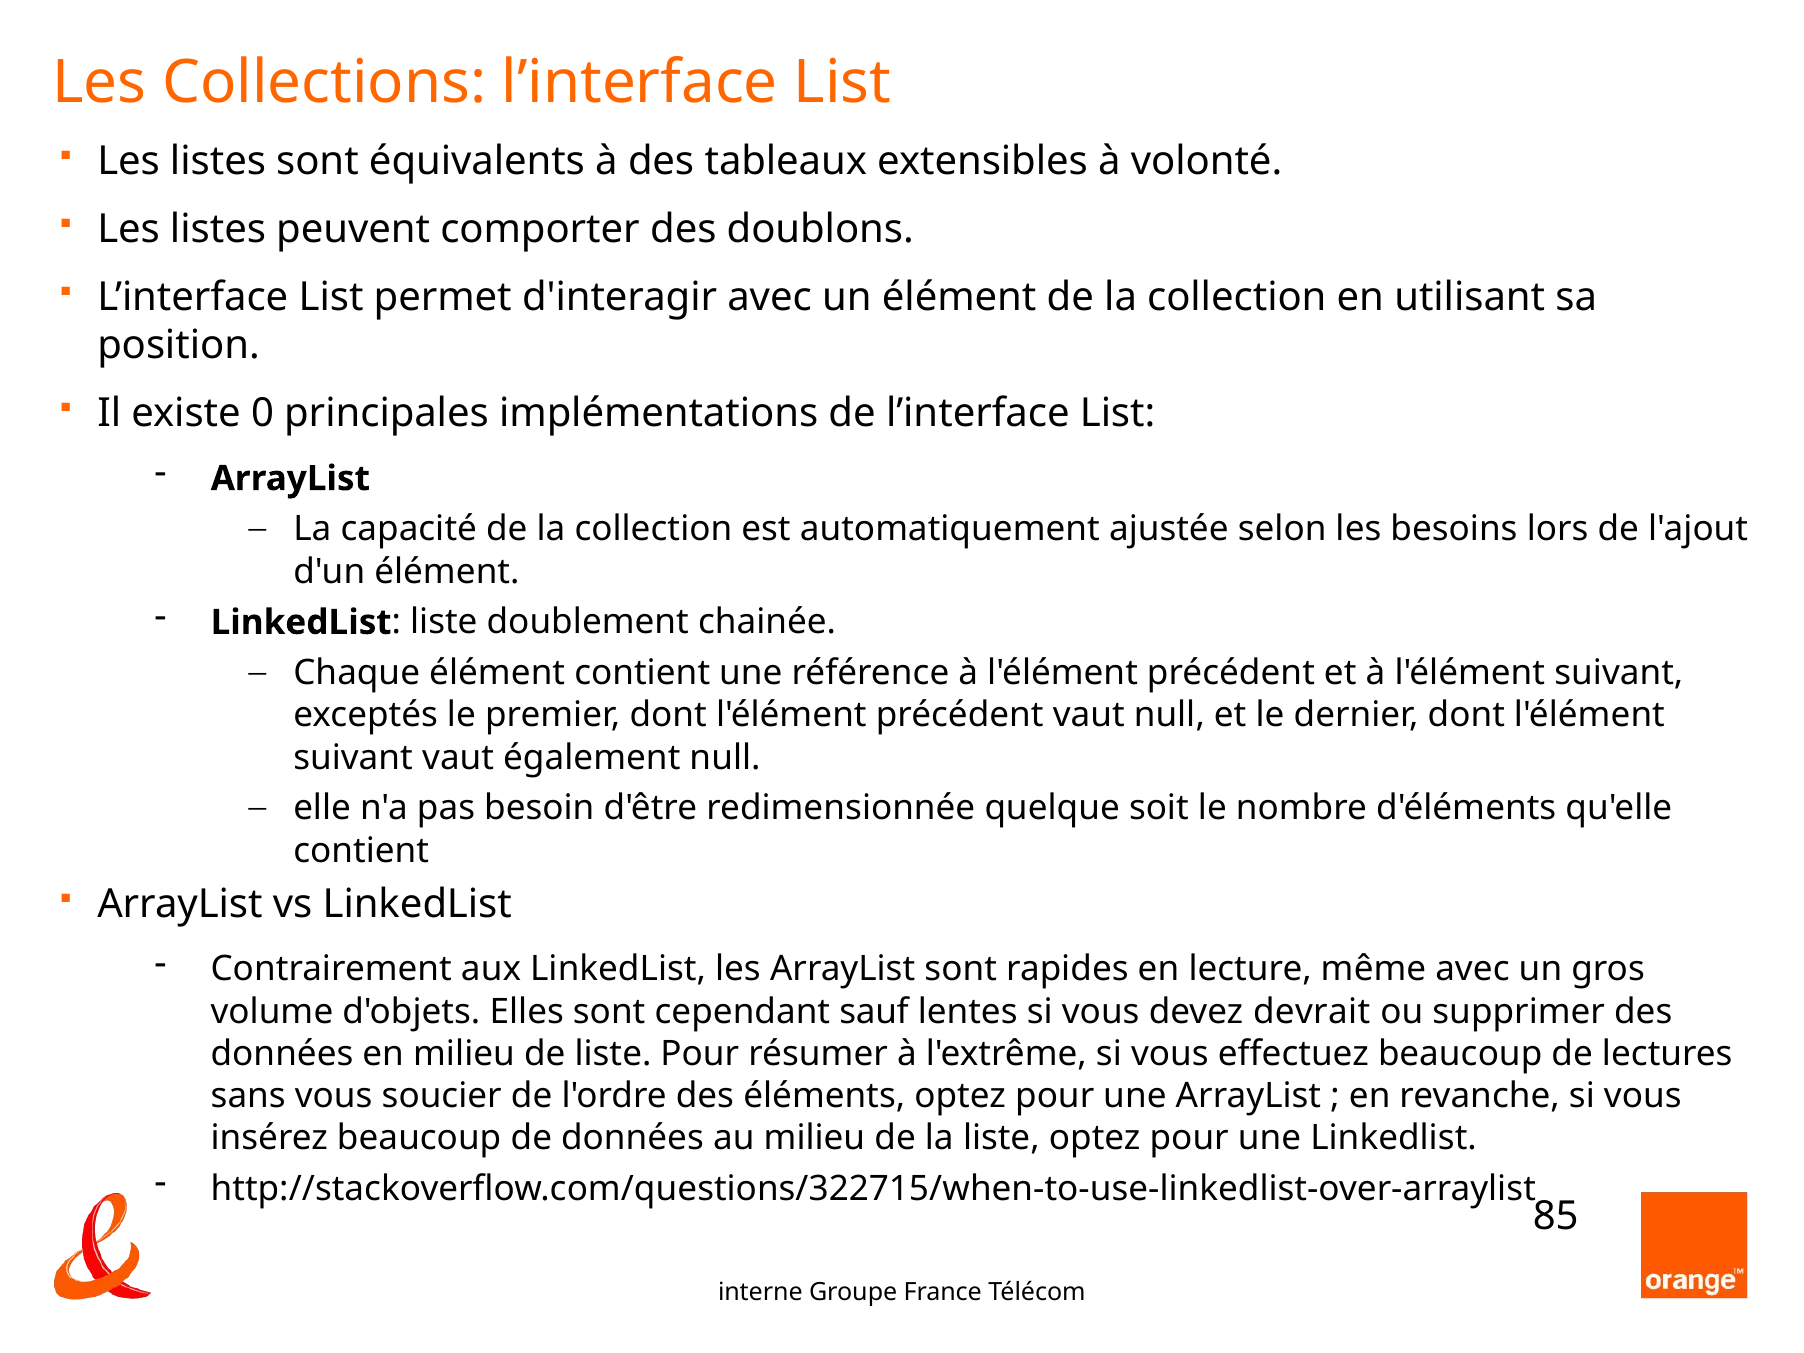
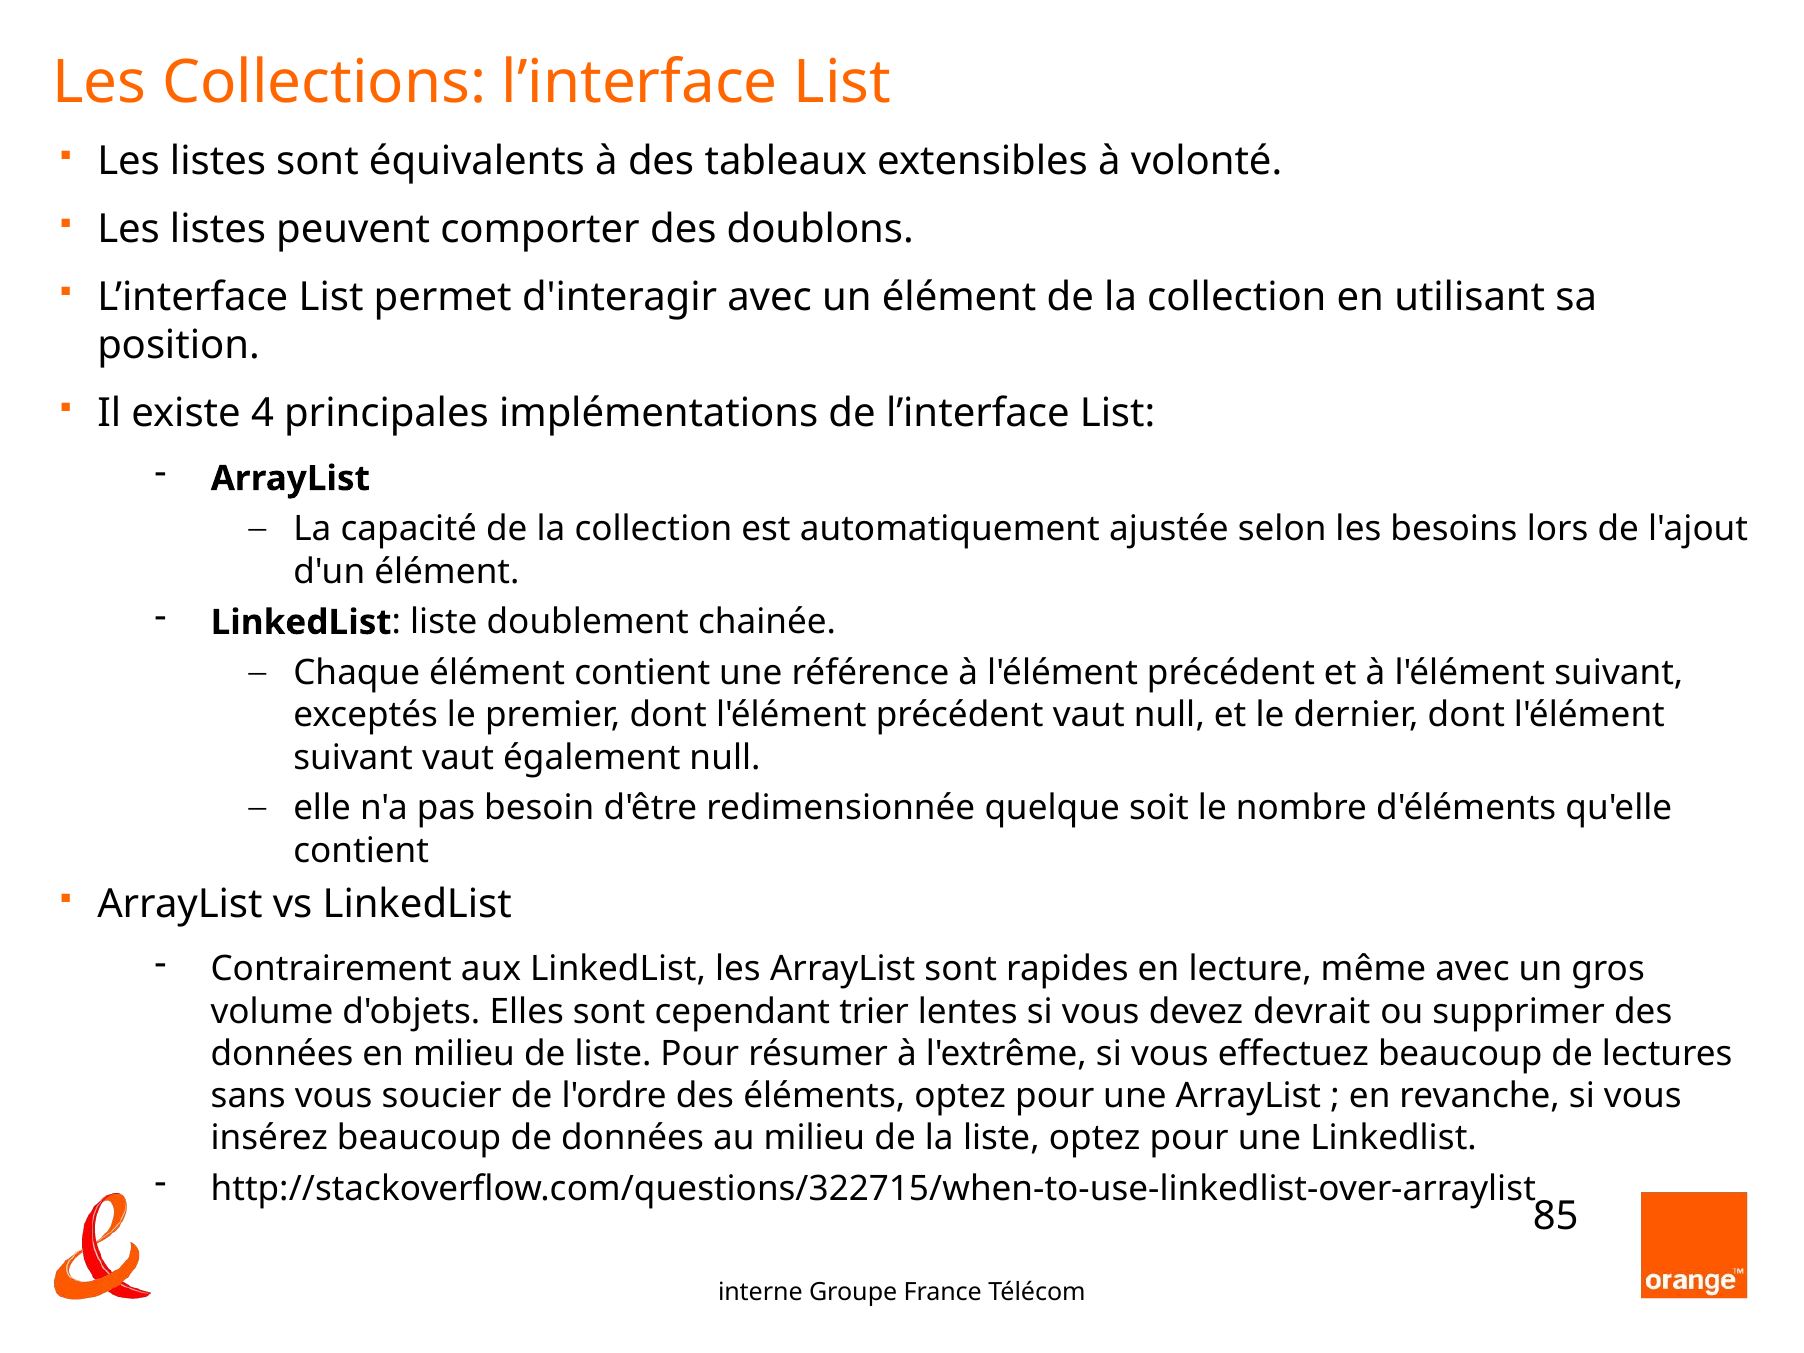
0: 0 -> 4 (262, 414)
sauf: sauf -> trier (874, 1012)
